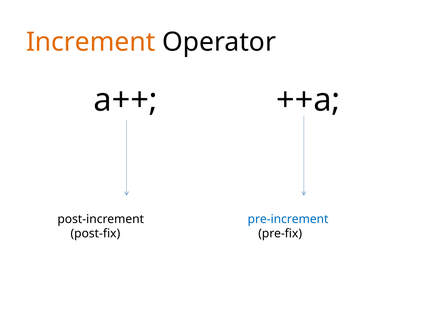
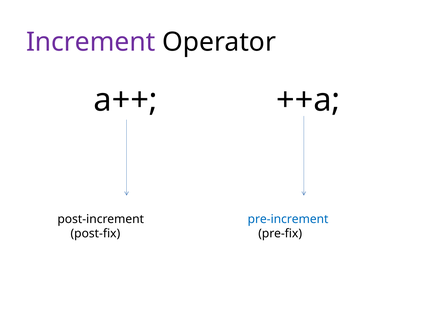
Increment colour: orange -> purple (91, 42)
